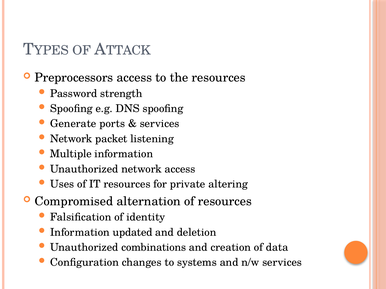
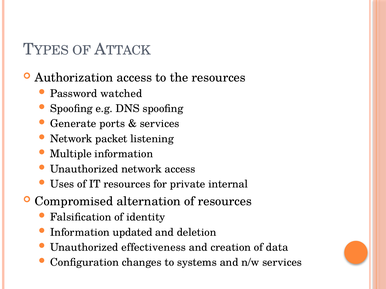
Preprocessors: Preprocessors -> Authorization (74, 78)
strength: strength -> watched (121, 94)
altering: altering -> internal (228, 184)
combinations: combinations -> effectiveness (154, 248)
